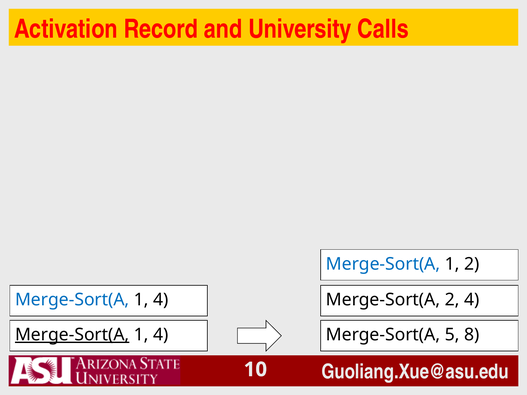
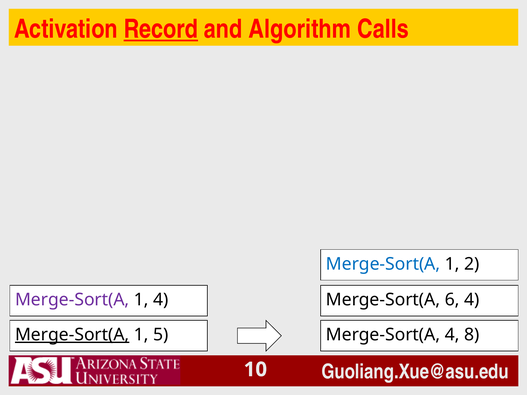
Record underline: none -> present (161, 29)
University: University -> Algorithm (300, 29)
Merge-Sort(A colour: blue -> purple (72, 300)
Merge-Sort(A 2: 2 -> 6 (452, 300)
4: 4 -> 5 (161, 335)
Merge-Sort(A 5: 5 -> 4 (452, 335)
